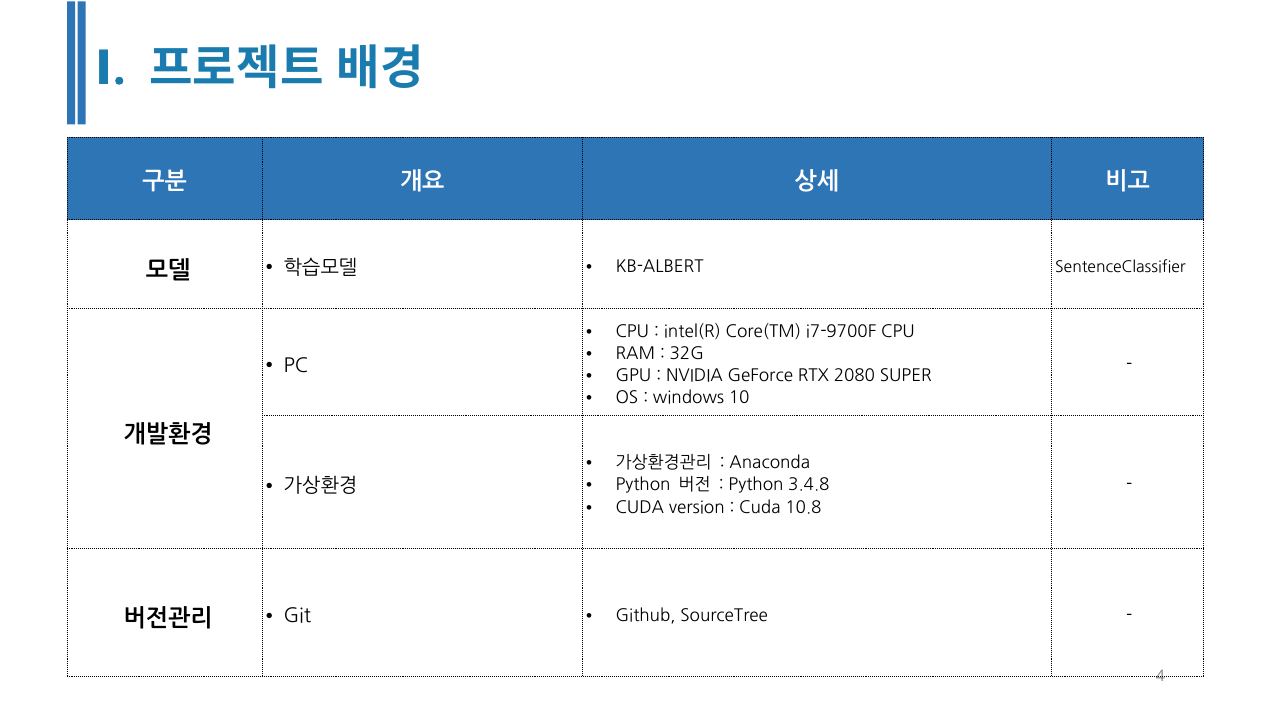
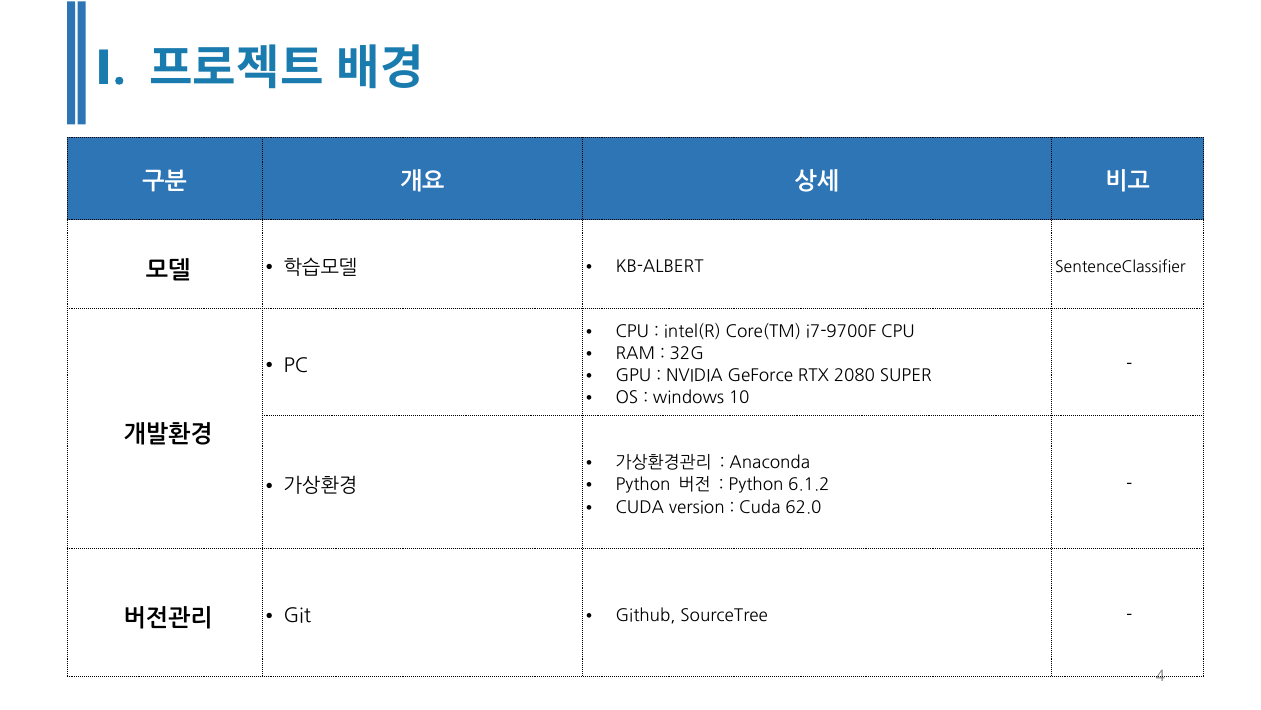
3.4.8: 3.4.8 -> 6.1.2 (809, 485)
10.8: 10.8 -> 62.0 (803, 507)
